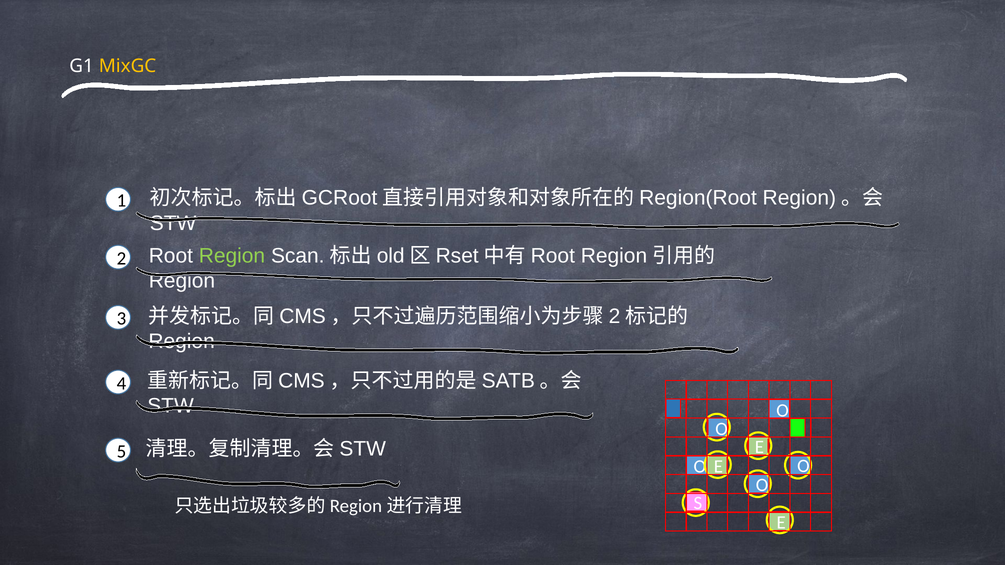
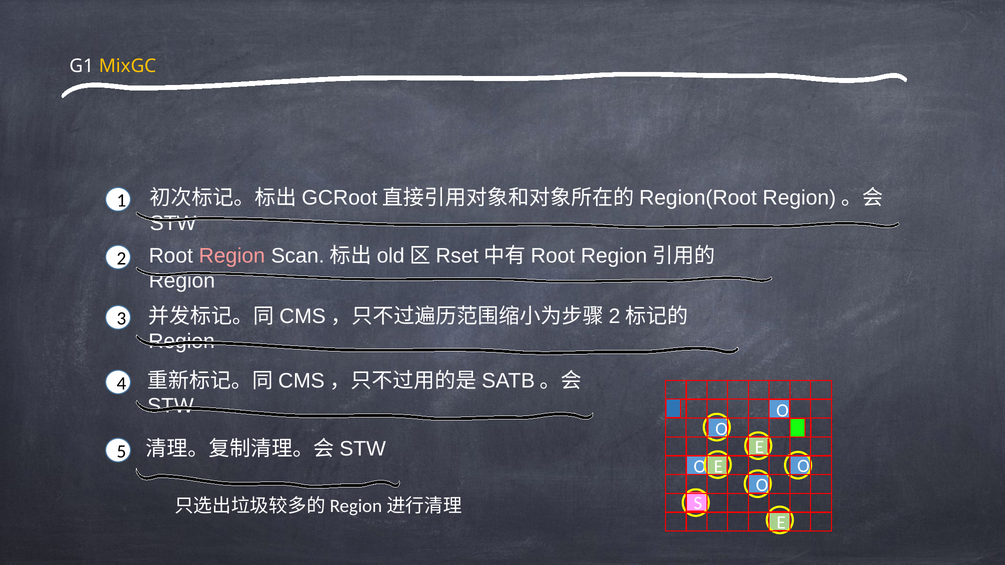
Region colour: light green -> pink (232, 256)
